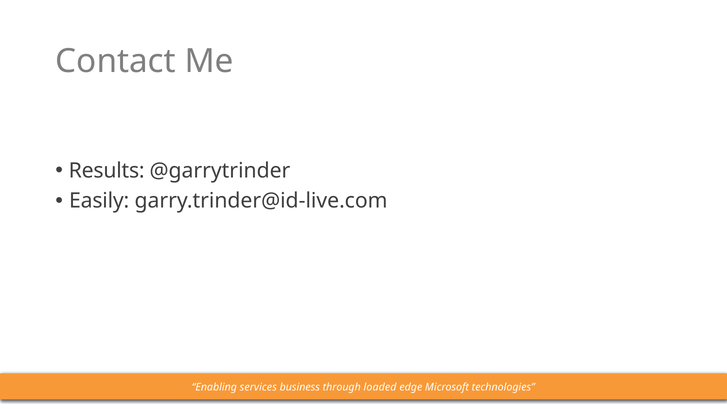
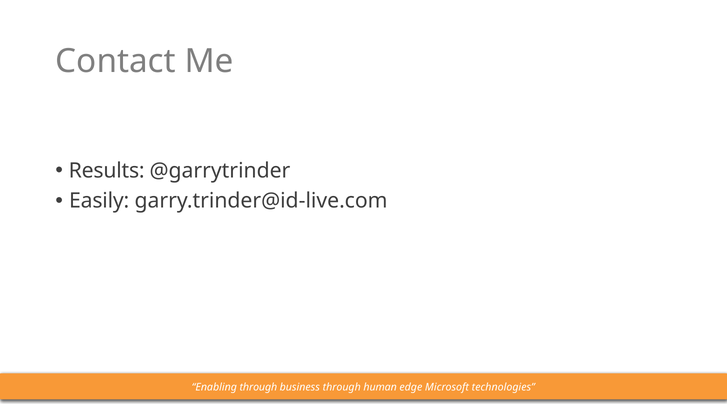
Enabling services: services -> through (258, 387)
loaded: loaded -> human (380, 387)
